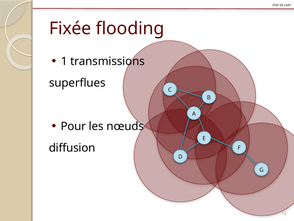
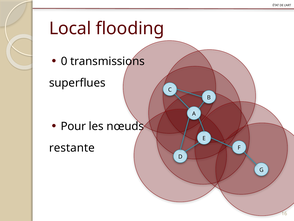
Fixée: Fixée -> Local (70, 28)
1: 1 -> 0 (64, 61)
diffusion: diffusion -> restante (72, 148)
